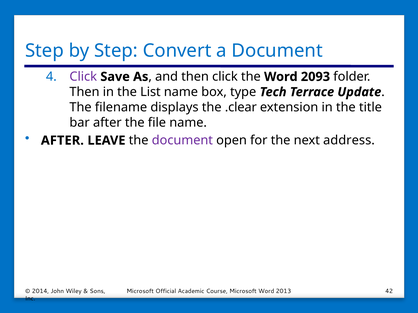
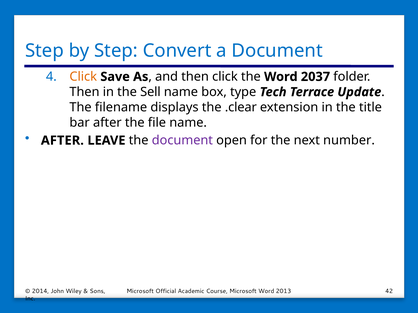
Click colour: purple -> orange (83, 77)
2093: 2093 -> 2037 (315, 77)
List: List -> Sell (150, 92)
address: address -> number (349, 141)
